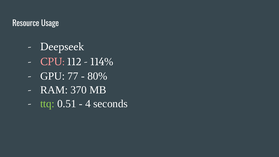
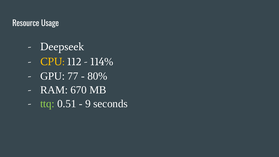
CPU colour: pink -> yellow (52, 62)
370: 370 -> 670 (79, 90)
4: 4 -> 9 (88, 104)
